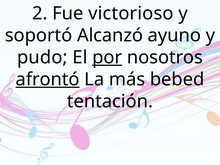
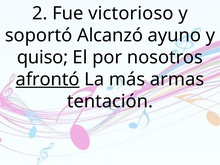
pudo: pudo -> quiso (42, 57)
por underline: present -> none (107, 57)
bebed: bebed -> armas (177, 79)
